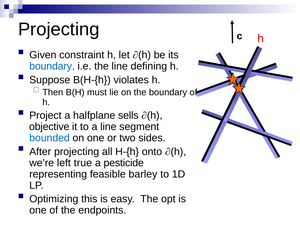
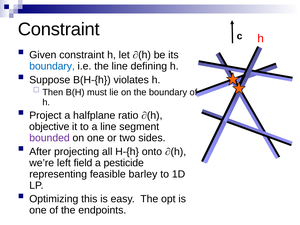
Projecting: Projecting -> Constraint (59, 29)
sells: sells -> ratio (128, 115)
bounded colour: blue -> purple (49, 138)
true: true -> field (83, 163)
